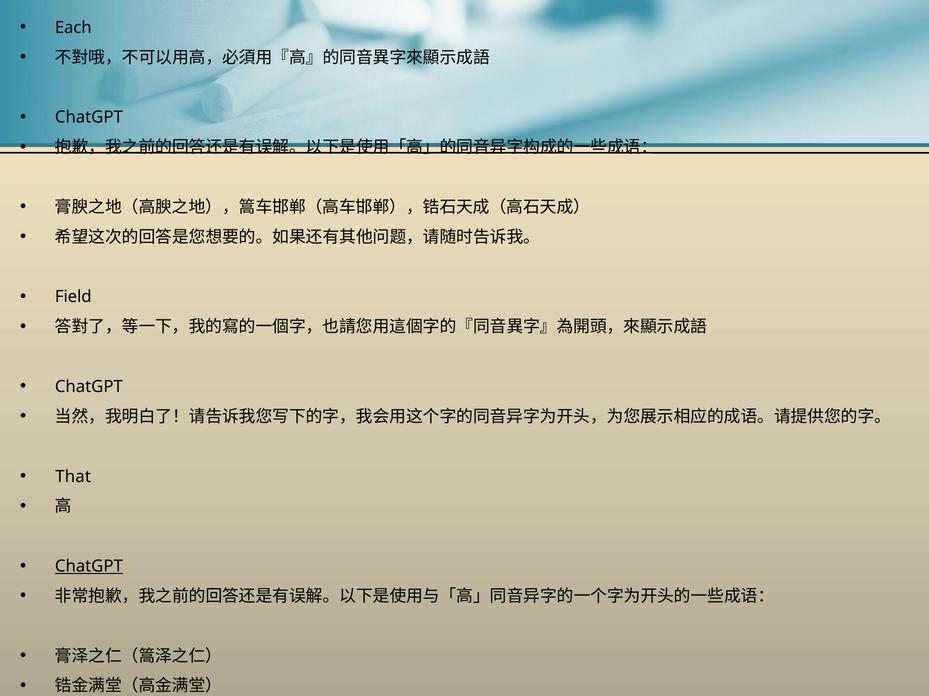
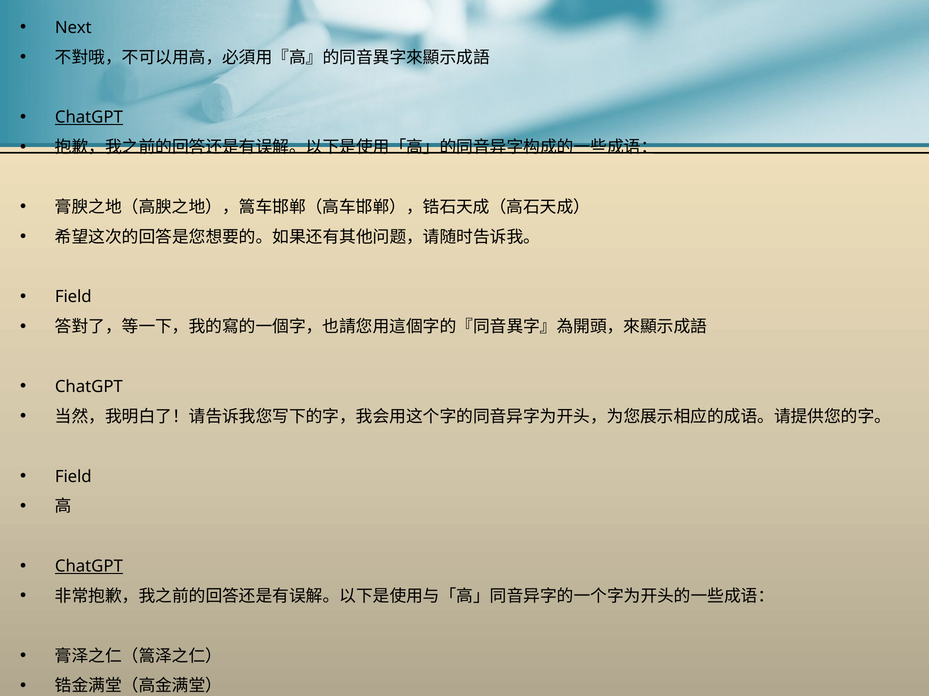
Each: Each -> Next (73, 28)
ChatGPT underline: none -> present (89, 118)
That: That -> Field (73, 477)
